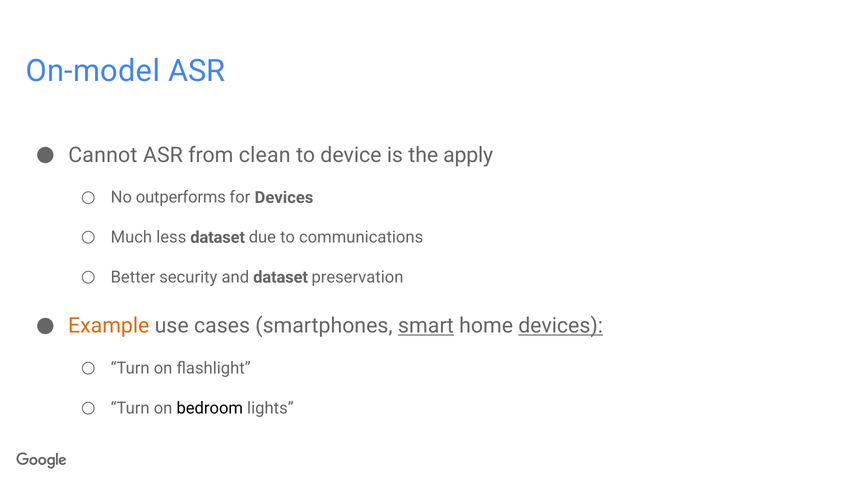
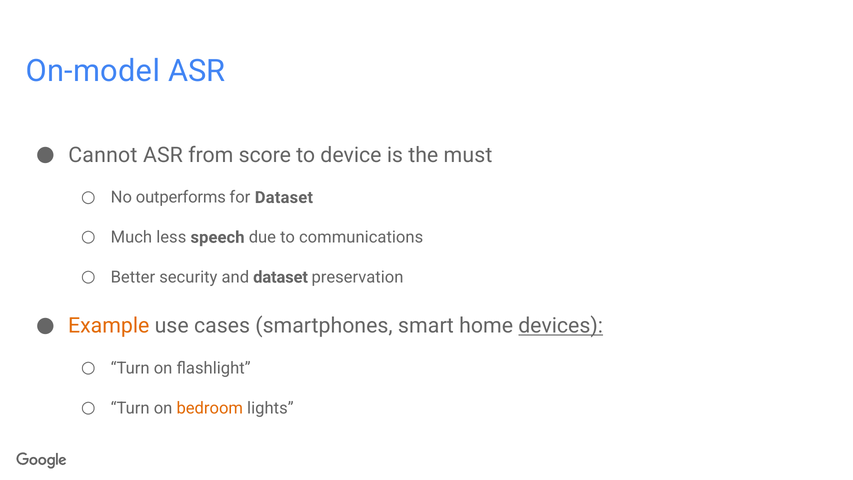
clean: clean -> score (265, 155)
apply: apply -> must (468, 155)
for Devices: Devices -> Dataset (284, 197)
less dataset: dataset -> speech (218, 237)
smart underline: present -> none (426, 326)
bedroom colour: black -> orange (210, 408)
